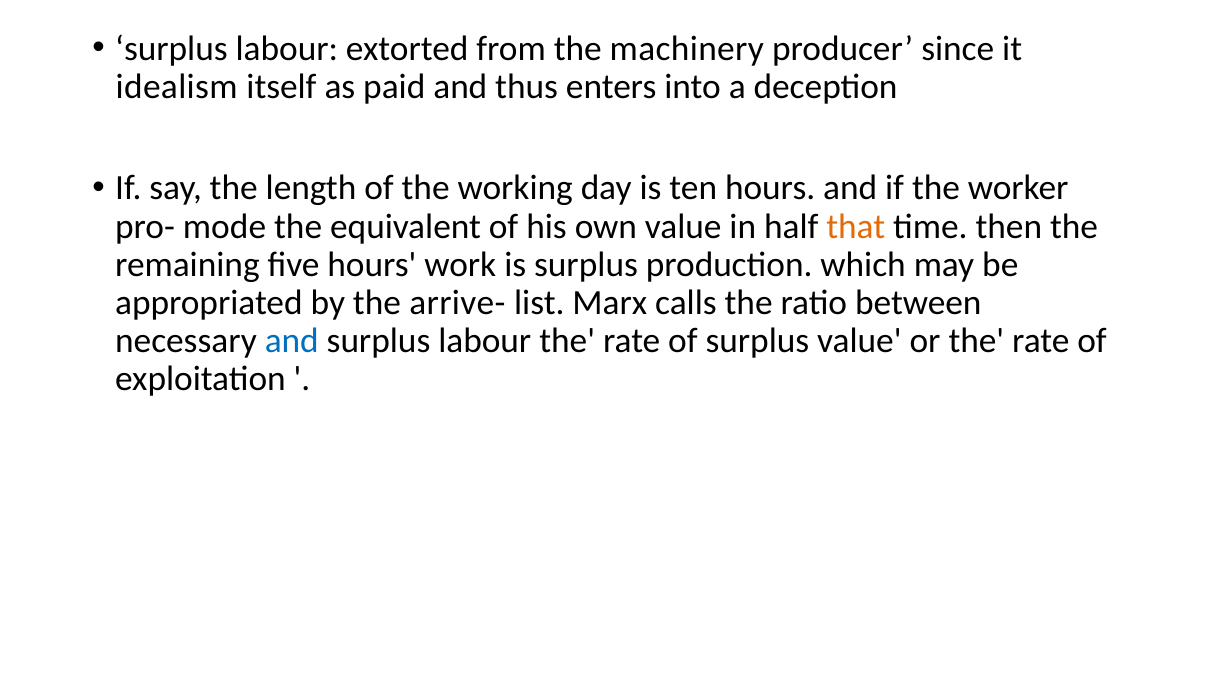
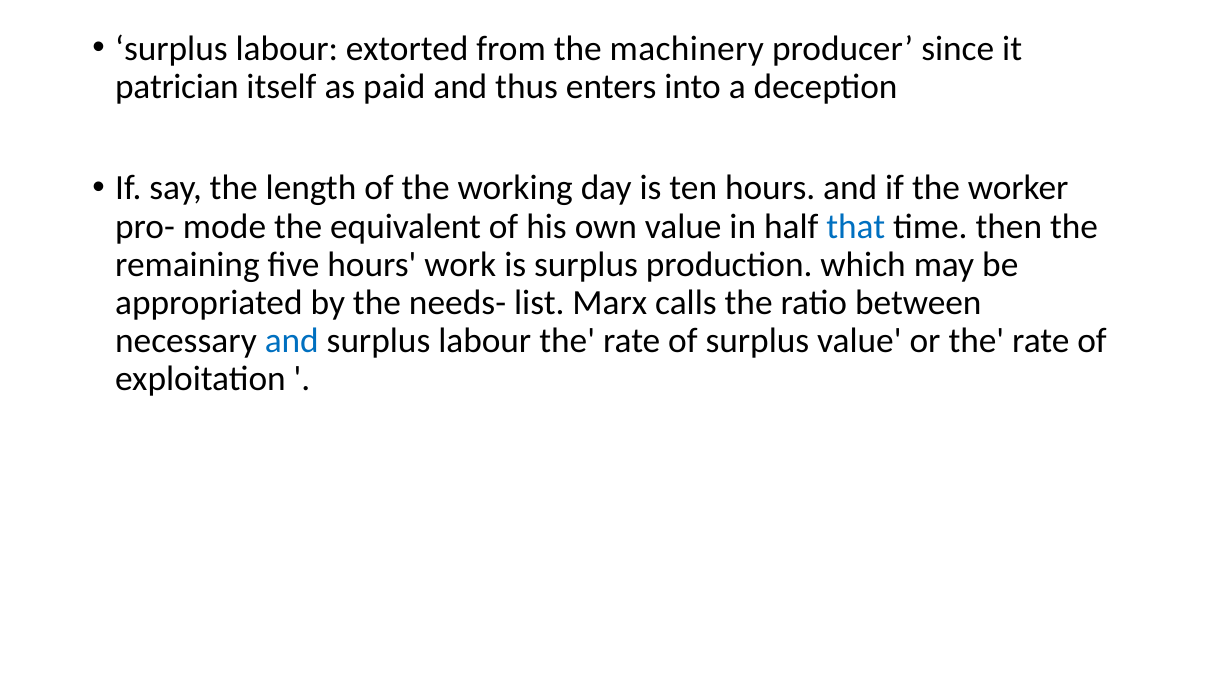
idealism: idealism -> patrician (177, 87)
that colour: orange -> blue (856, 227)
arrive-: arrive- -> needs- (458, 303)
